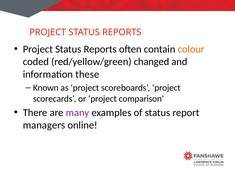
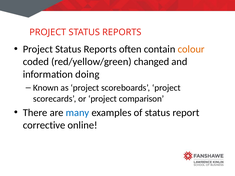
these: these -> doing (87, 74)
many colour: purple -> blue (77, 113)
managers: managers -> corrective (44, 125)
